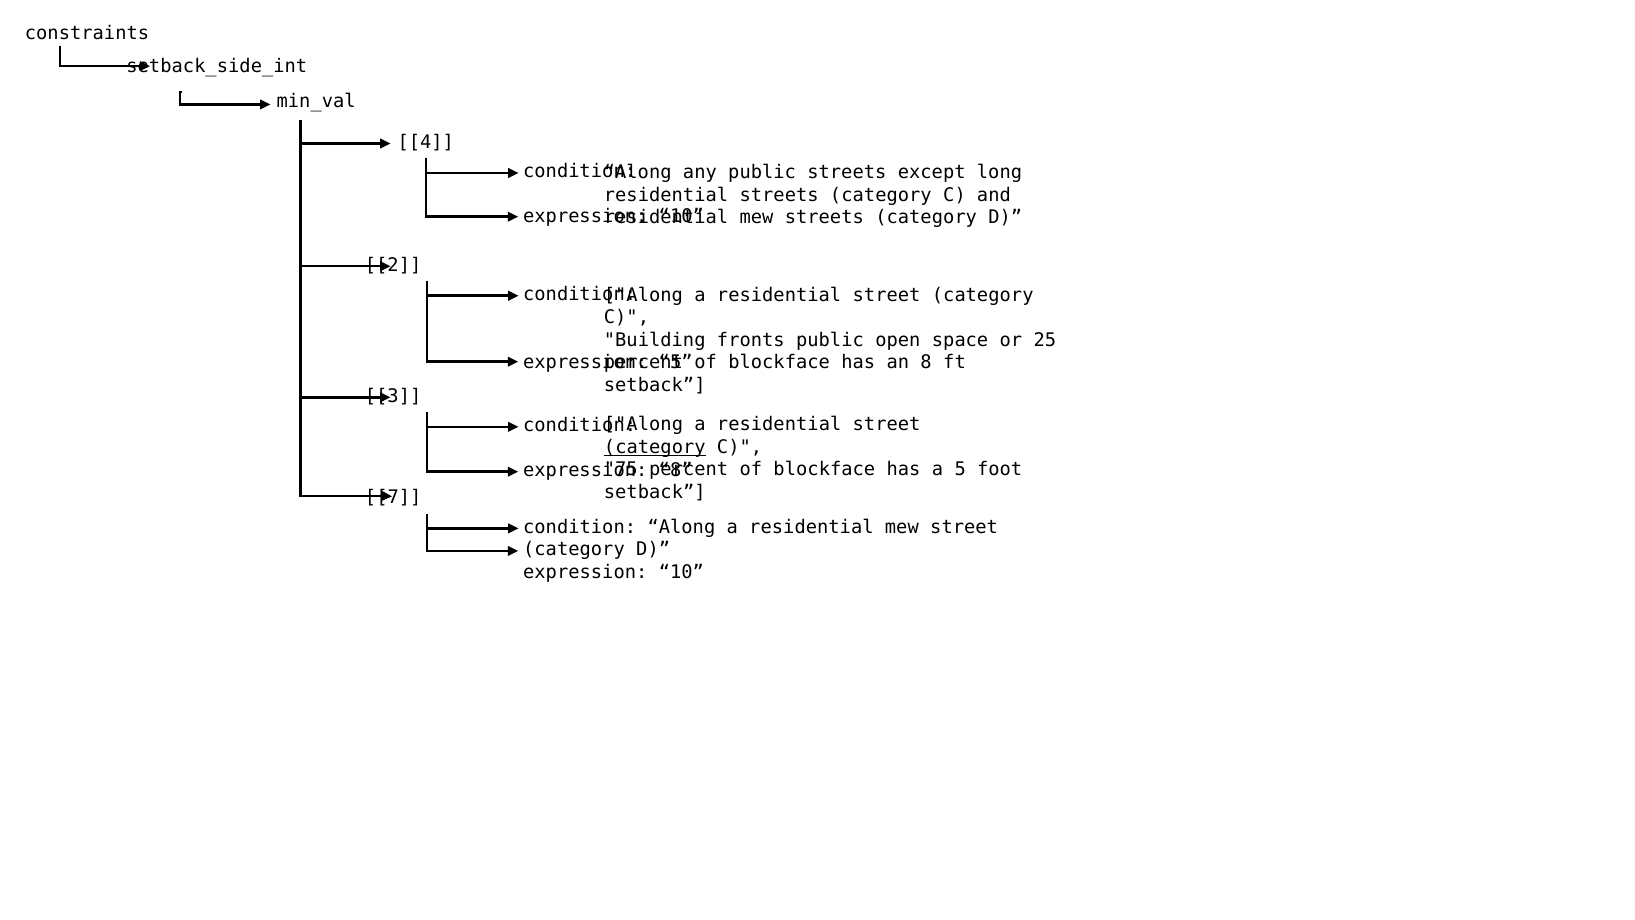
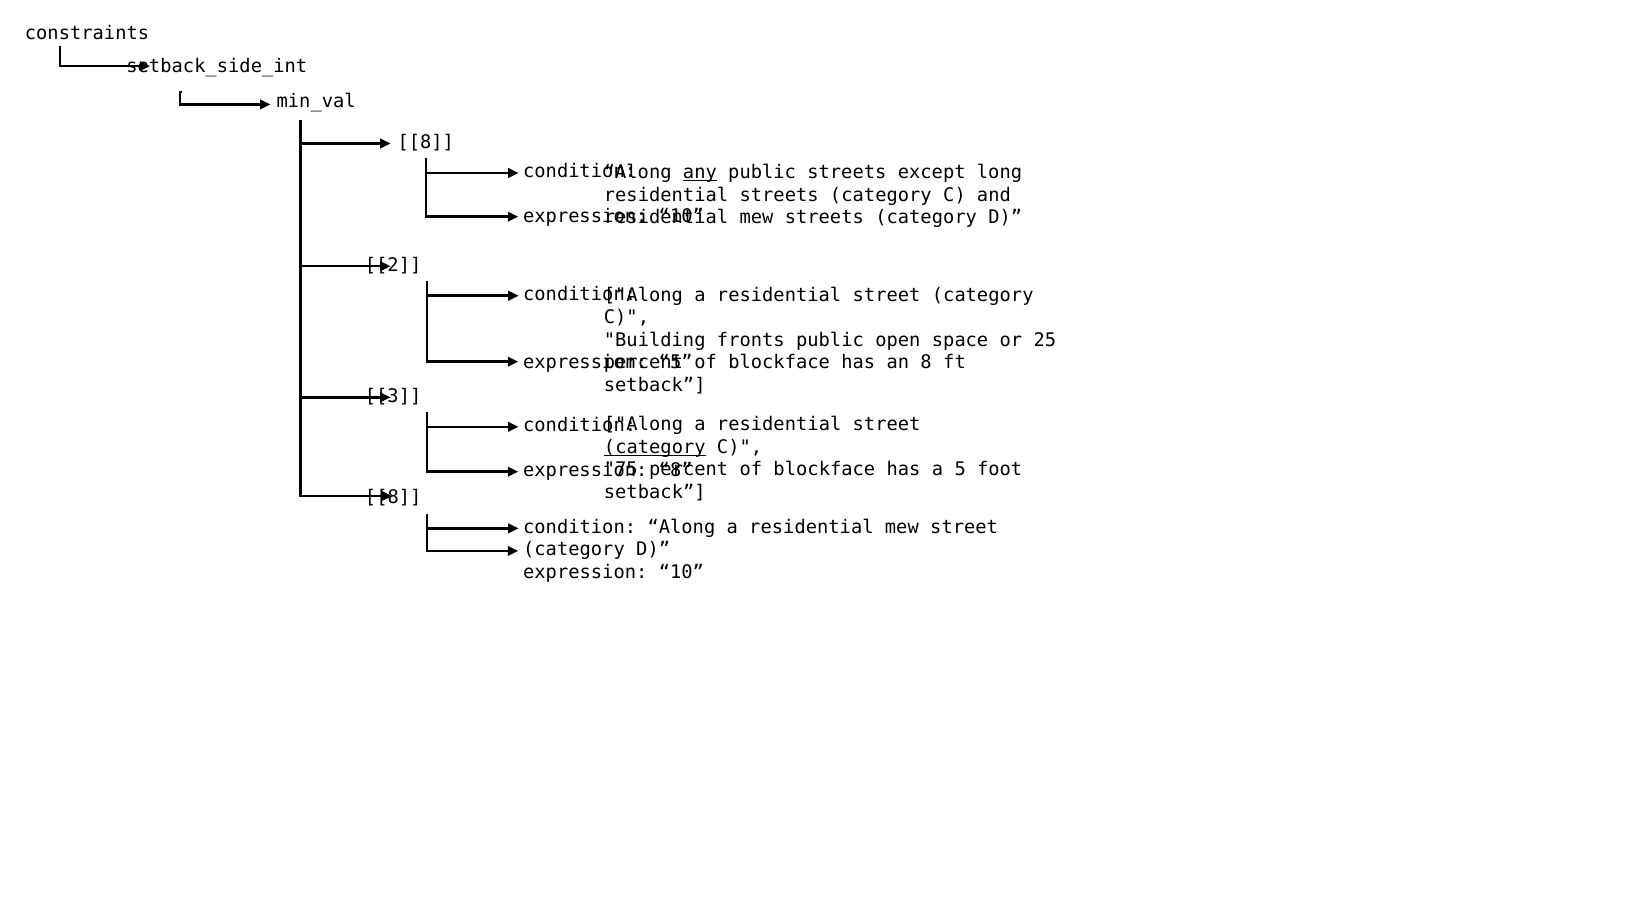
4: 4 -> 8 (426, 142)
any underline: none -> present (700, 172)
7: 7 -> 8 (393, 497)
